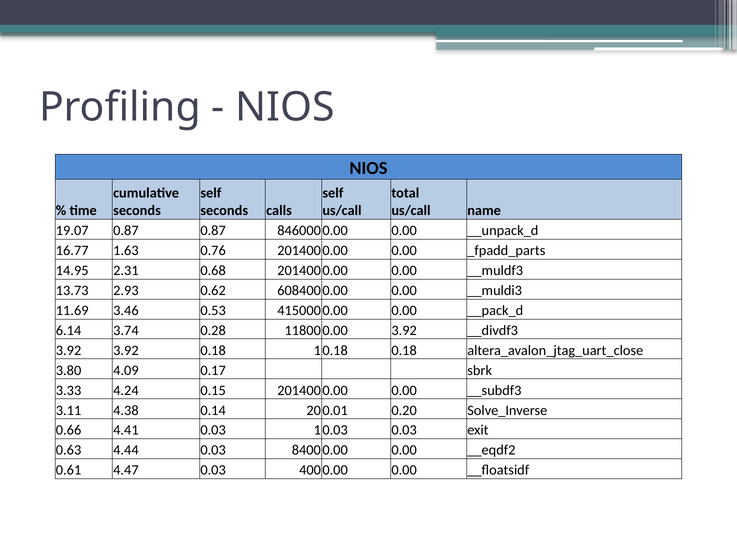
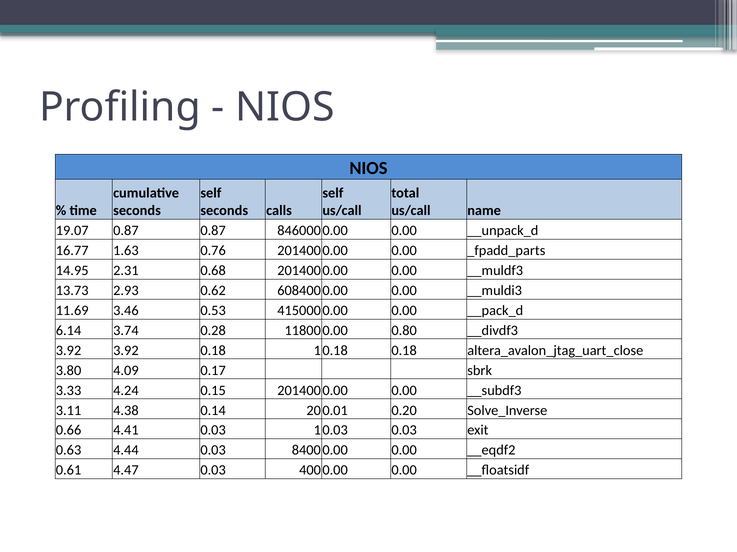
3.92: 3.92 -> 0.80 (404, 331)
